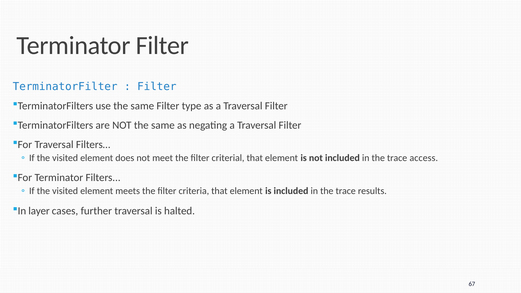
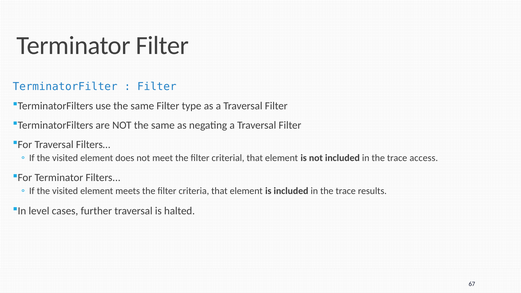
layer: layer -> level (39, 211)
